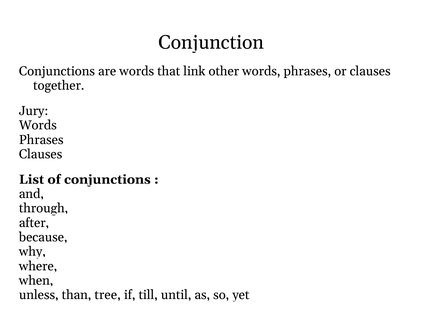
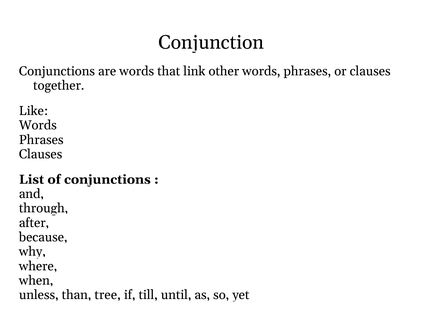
Jury: Jury -> Like (33, 111)
